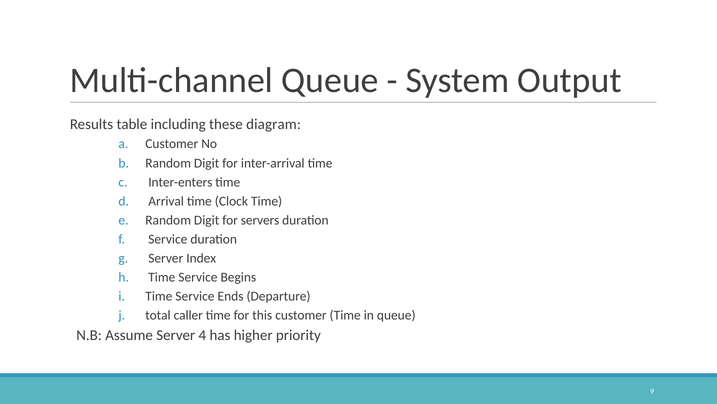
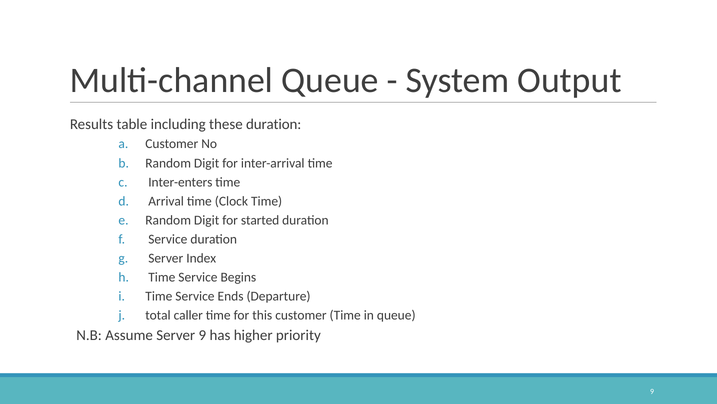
these diagram: diagram -> duration (274, 124)
servers: servers -> started (260, 220)
Server 4: 4 -> 9 (202, 335)
